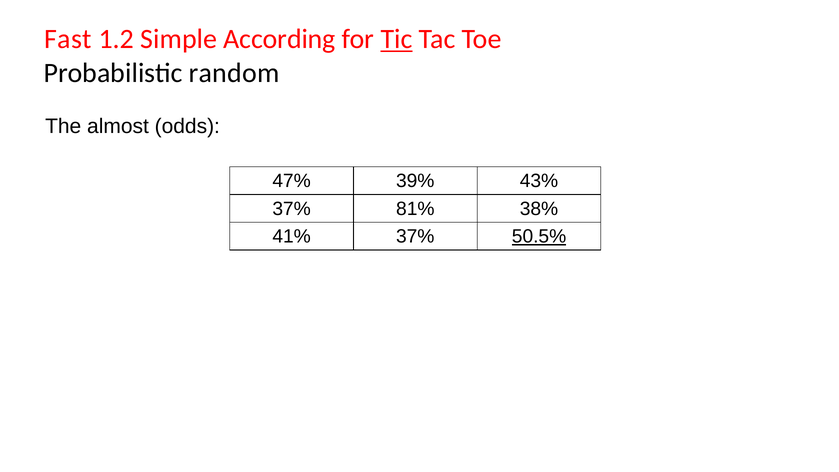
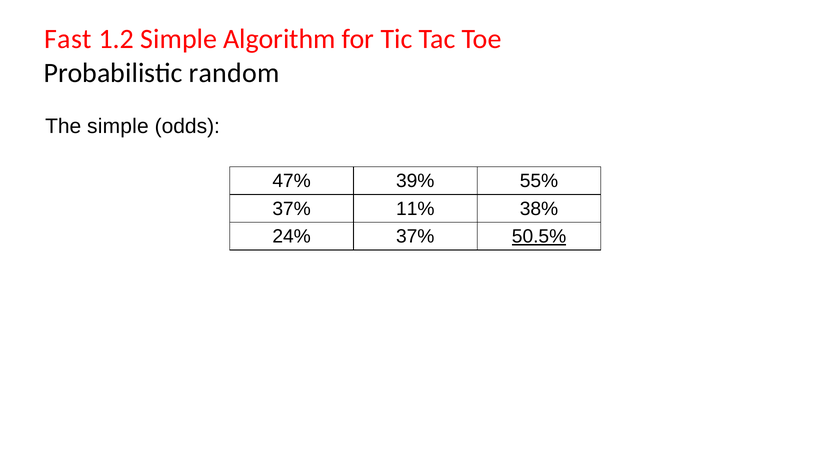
According: According -> Algorithm (279, 39)
Tic underline: present -> none (396, 39)
The almost: almost -> simple (118, 126)
43%: 43% -> 55% (539, 181)
81%: 81% -> 11% (415, 209)
41%: 41% -> 24% (292, 236)
